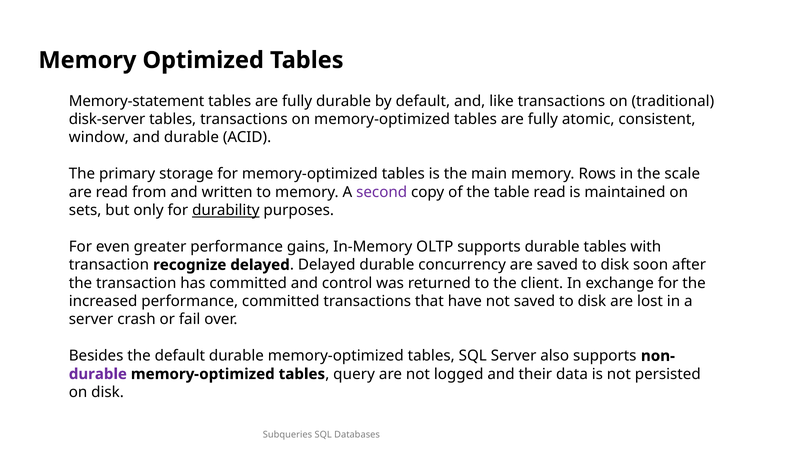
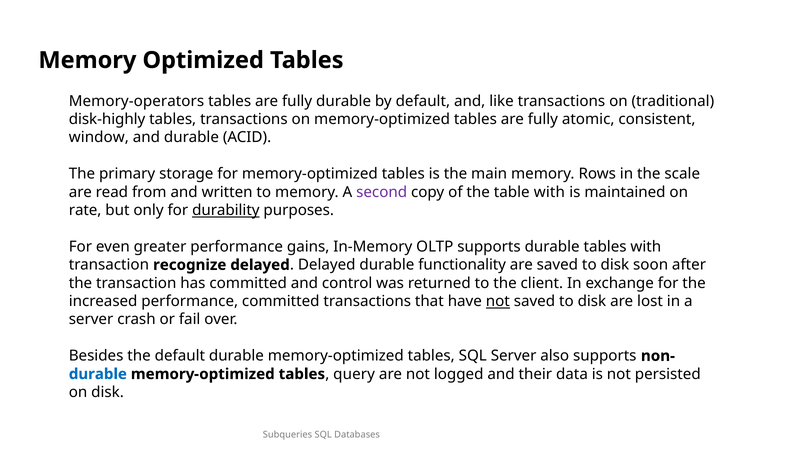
Memory-statement: Memory-statement -> Memory-operators (136, 101)
disk-server: disk-server -> disk-highly (107, 119)
table read: read -> with (549, 192)
sets: sets -> rate (85, 210)
concurrency: concurrency -> functionality (462, 265)
not underline: none -> present (498, 301)
durable colour: purple -> blue (98, 374)
